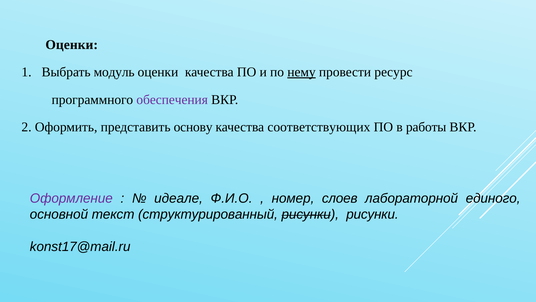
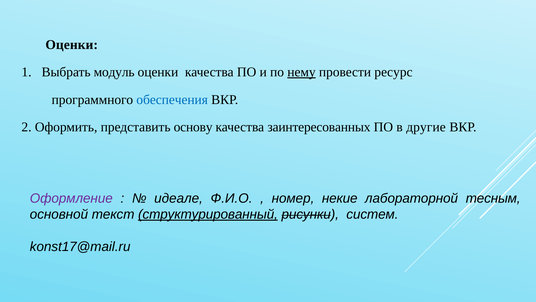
обеспечения colour: purple -> blue (172, 99)
соответствующих: соответствующих -> заинтересованных (319, 127)
работы: работы -> другие (426, 127)
слоев: слоев -> некие (340, 198)
единого: единого -> тесным (493, 198)
структурированный underline: none -> present (208, 214)
рисунки рисунки: рисунки -> систем (372, 214)
